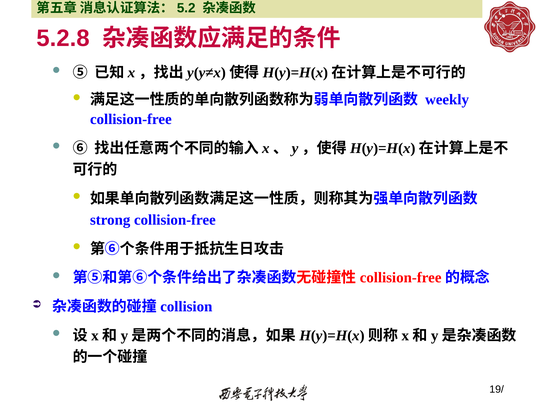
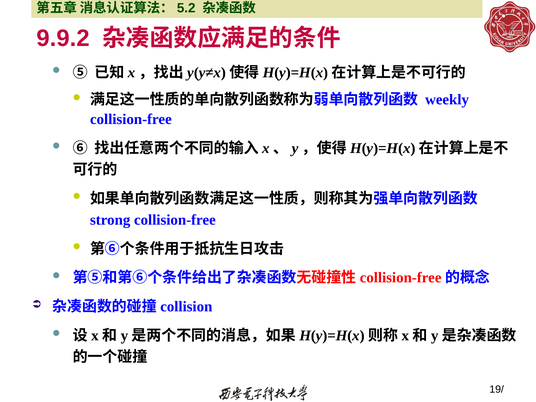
5.2.8: 5.2.8 -> 9.9.2 (63, 38)
